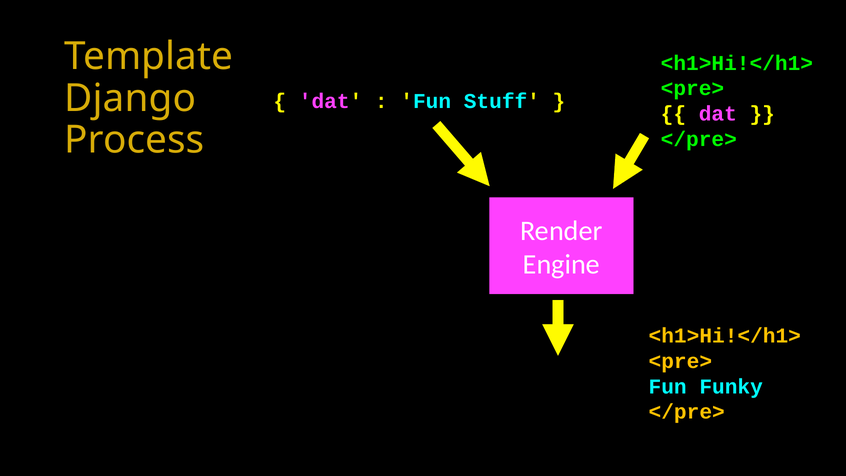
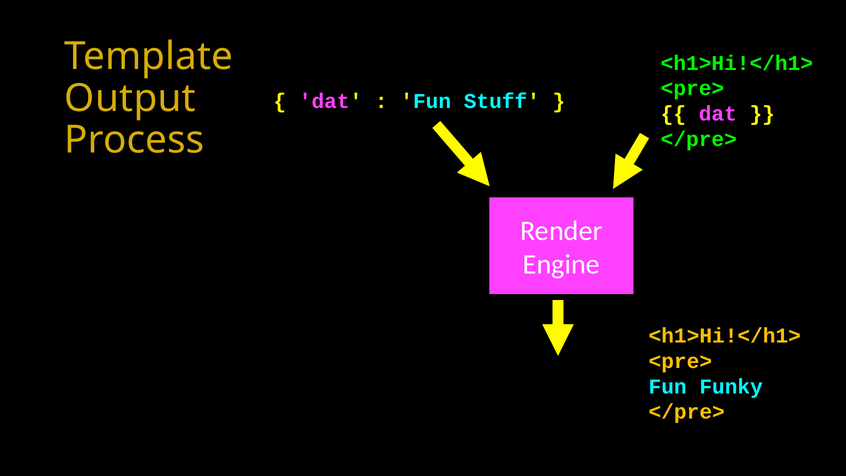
Django: Django -> Output (130, 98)
